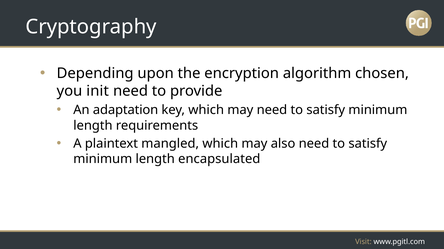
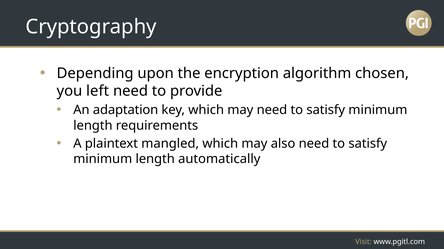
init: init -> left (98, 91)
encapsulated: encapsulated -> automatically (219, 160)
